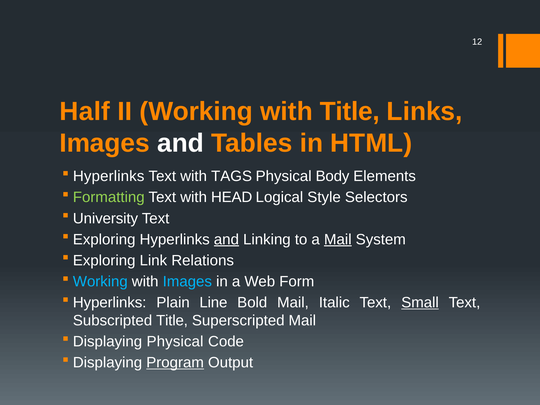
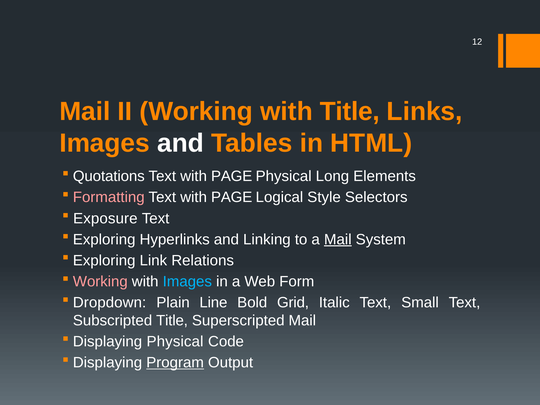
Half: Half -> Mail (85, 111)
Hyperlinks: Hyperlinks -> Quotations (109, 176)
TAGS: TAGS -> PAGE (232, 176)
Body: Body -> Long (332, 176)
Formatting colour: light green -> pink (109, 197)
HEAD: HEAD -> PAGE (232, 197)
University: University -> Exposure (105, 218)
and underline: present -> none (226, 239)
Working colour: light blue -> pink (100, 281)
Hyperlinks: Hyperlinks -> Dropdown (110, 303)
Bold Mail: Mail -> Grid (293, 303)
Small underline: present -> none (420, 303)
